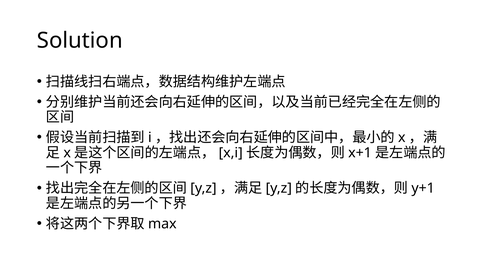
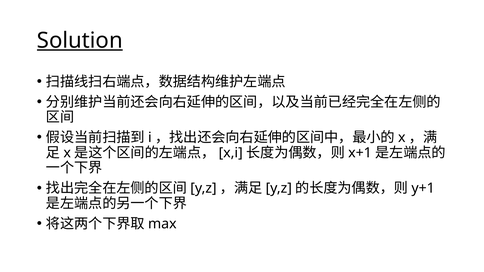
Solution underline: none -> present (80, 41)
